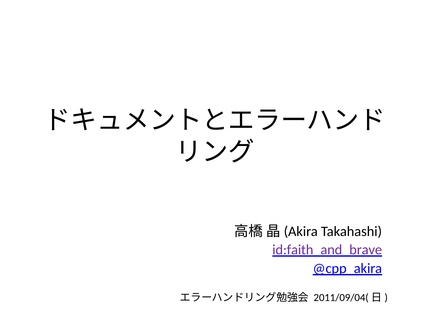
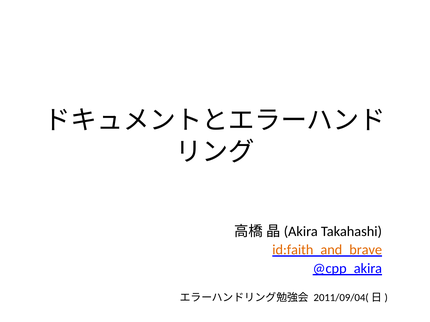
id:faith_and_brave colour: purple -> orange (327, 250)
